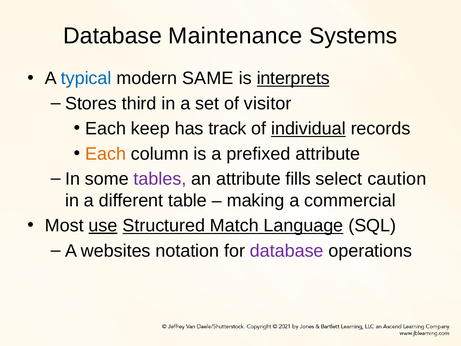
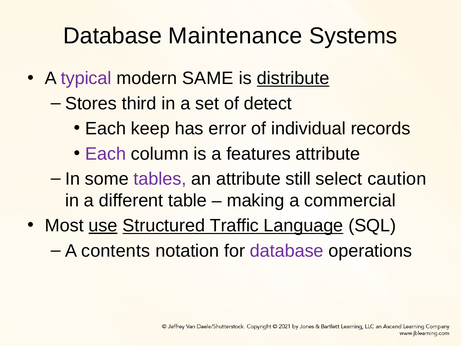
typical colour: blue -> purple (86, 78)
interprets: interprets -> distribute (293, 78)
visitor: visitor -> detect (268, 103)
track: track -> error (227, 129)
individual underline: present -> none (308, 129)
Each colour: orange -> purple (106, 154)
prefixed: prefixed -> features (259, 154)
fills: fills -> still (298, 179)
Match: Match -> Traffic (234, 225)
websites: websites -> contents (116, 251)
